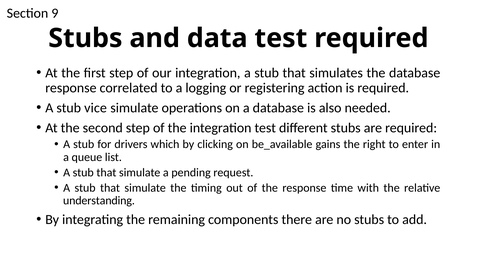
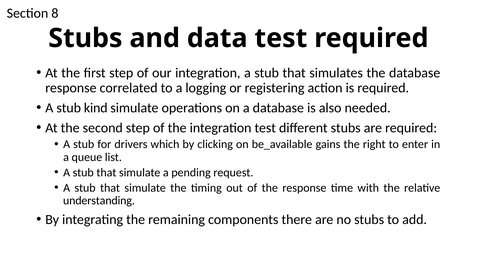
9: 9 -> 8 (55, 13)
vice: vice -> kind (96, 108)
